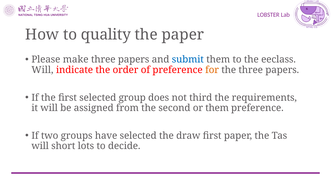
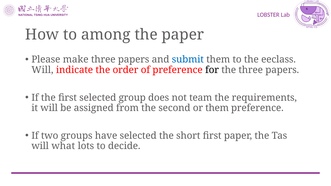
quality: quality -> among (106, 35)
for colour: orange -> black (212, 70)
third: third -> team (201, 98)
draw: draw -> short (188, 136)
short: short -> what (63, 146)
